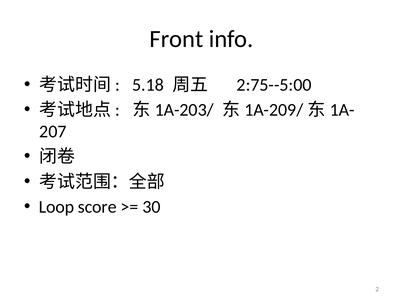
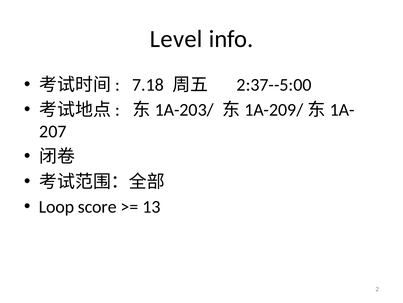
Front: Front -> Level (176, 39)
5.18: 5.18 -> 7.18 (148, 85)
2:75--5:00: 2:75--5:00 -> 2:37--5:00 (274, 85)
30: 30 -> 13 (152, 206)
